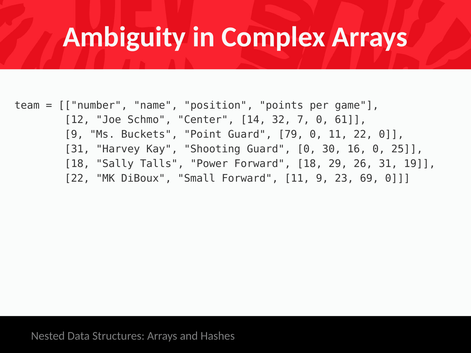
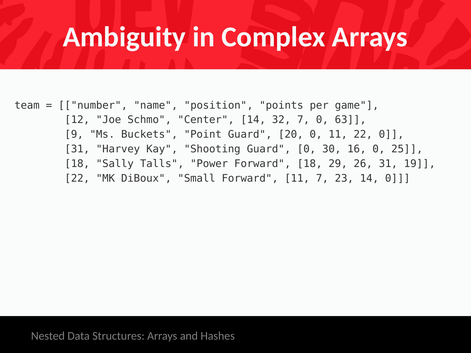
61: 61 -> 63 (351, 120)
79: 79 -> 20 (291, 135)
11 9: 9 -> 7 (322, 179)
23 69: 69 -> 14 (369, 179)
